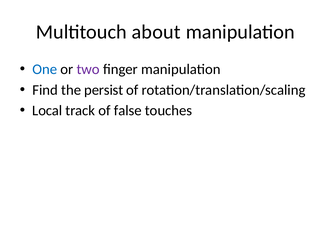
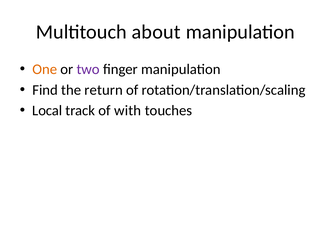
One colour: blue -> orange (45, 69)
persist: persist -> return (104, 90)
false: false -> with (128, 111)
